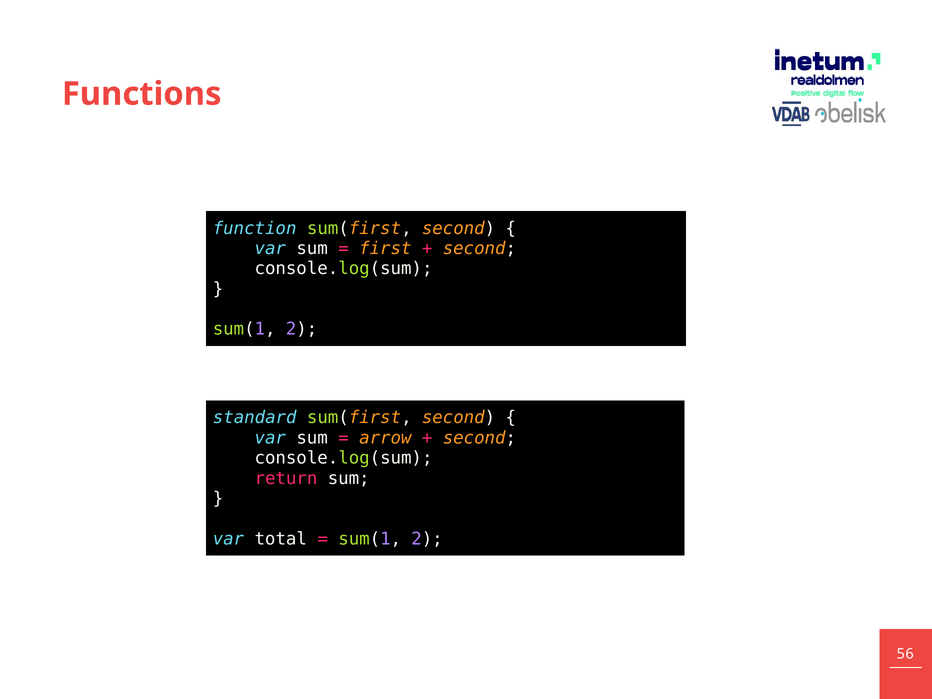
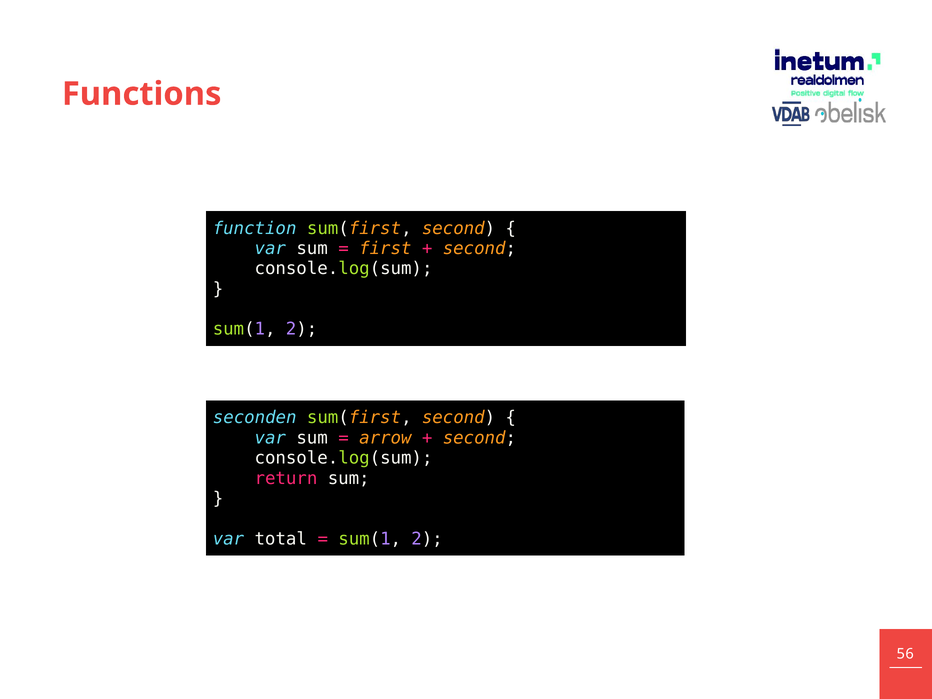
standard: standard -> seconden (255, 418)
